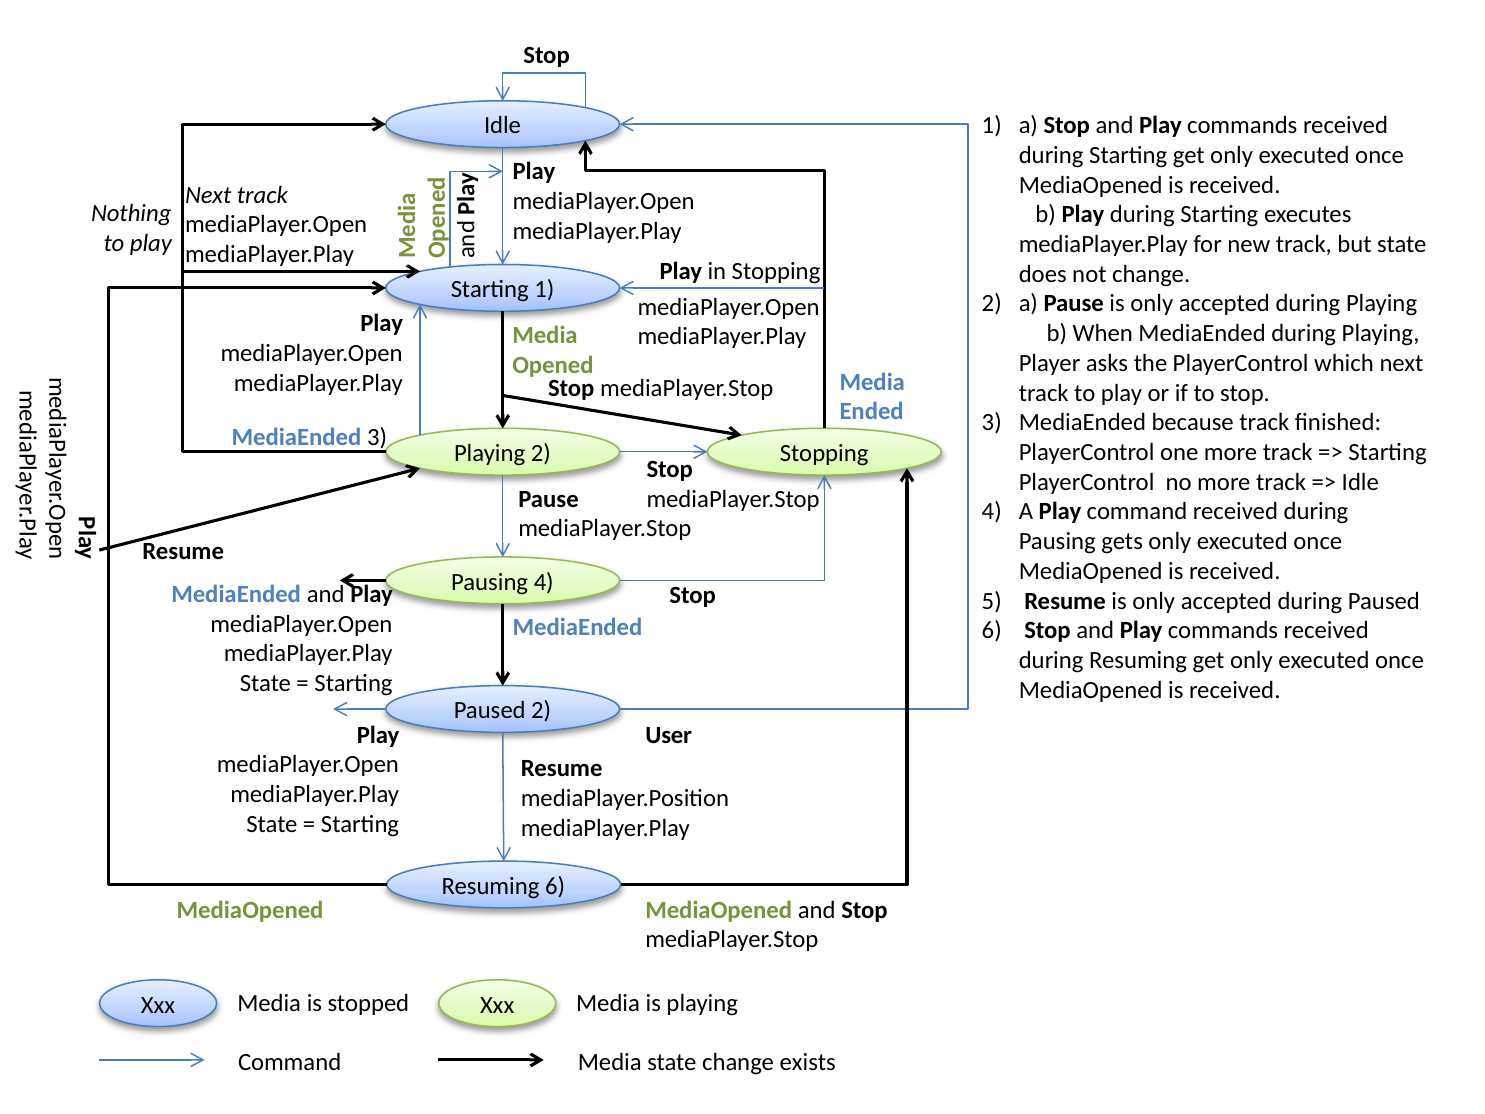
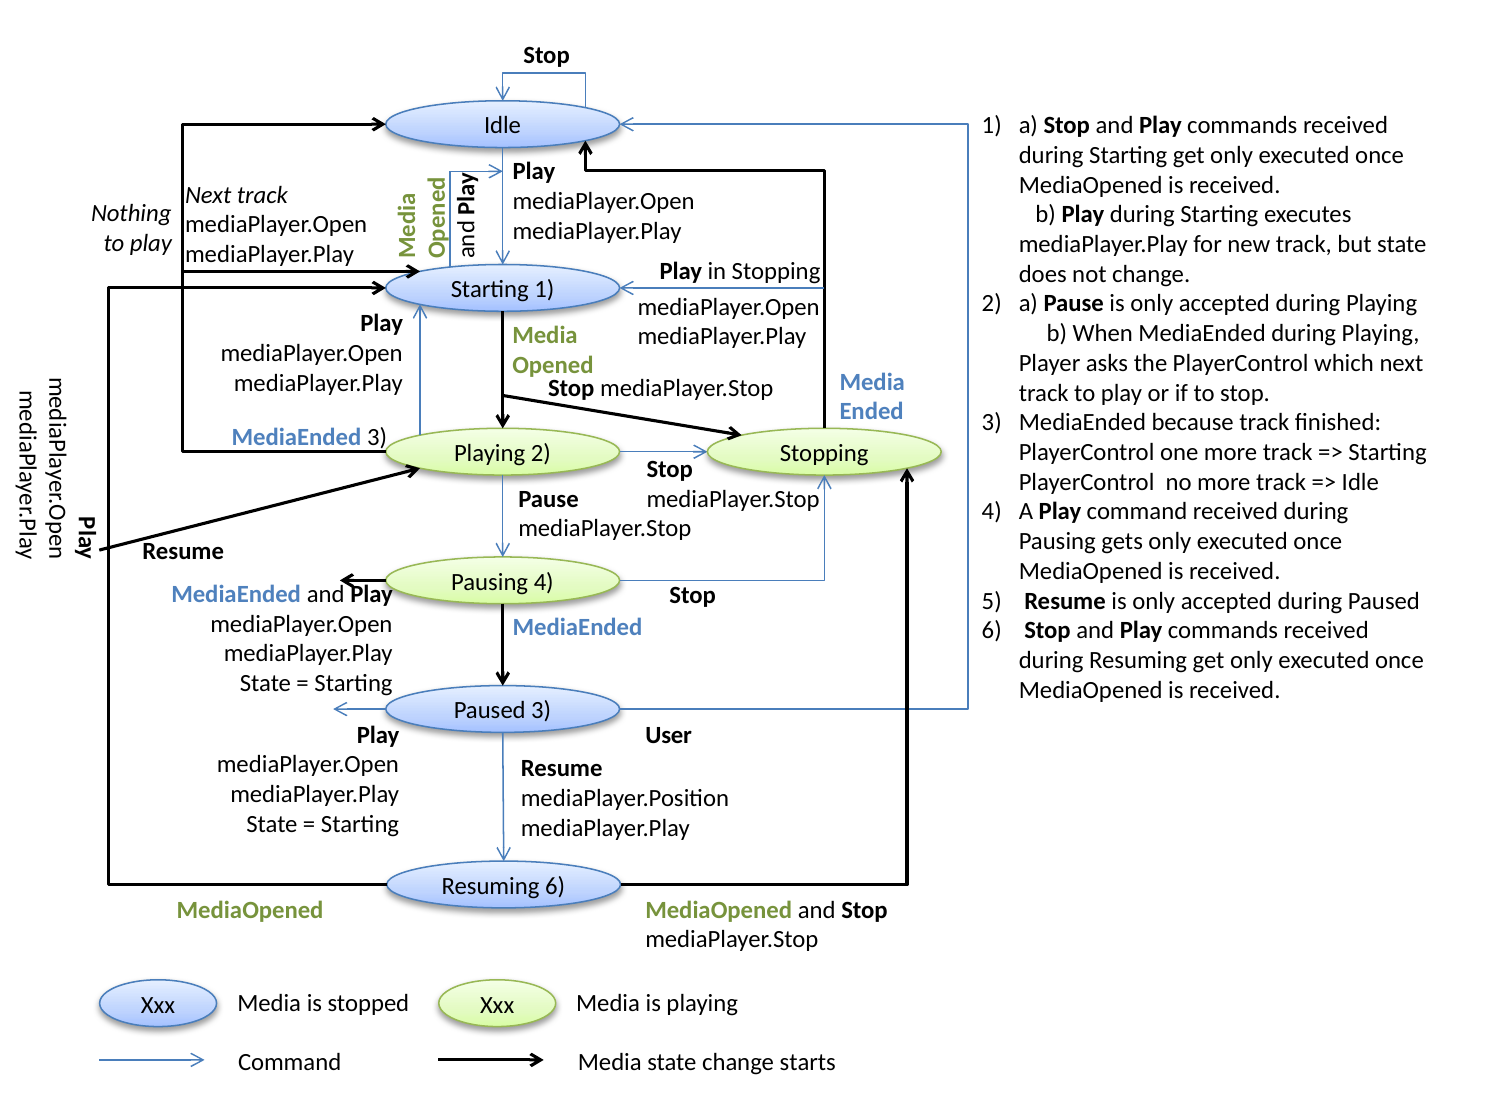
Paused 2: 2 -> 3 (541, 710)
exists: exists -> starts (808, 1062)
